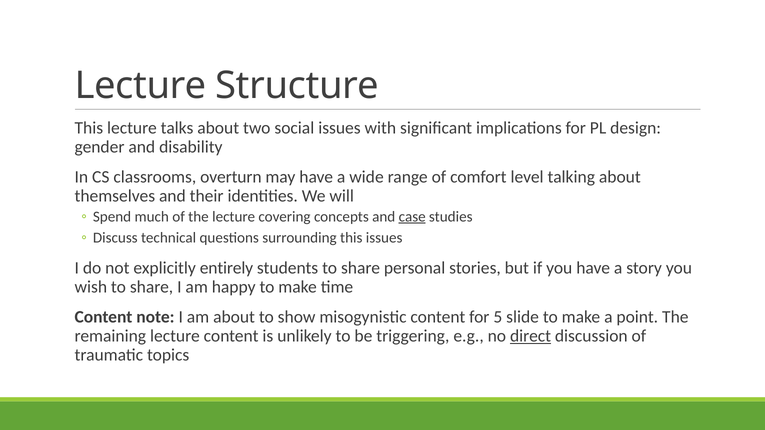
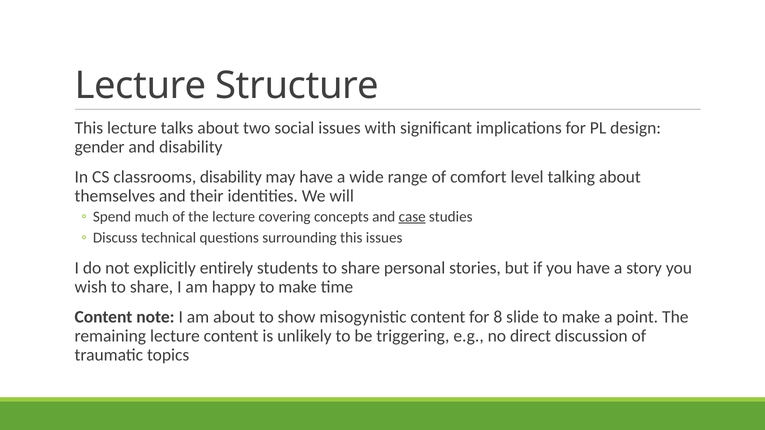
classrooms overturn: overturn -> disability (231, 177)
5: 5 -> 8 (498, 317)
direct underline: present -> none (531, 336)
